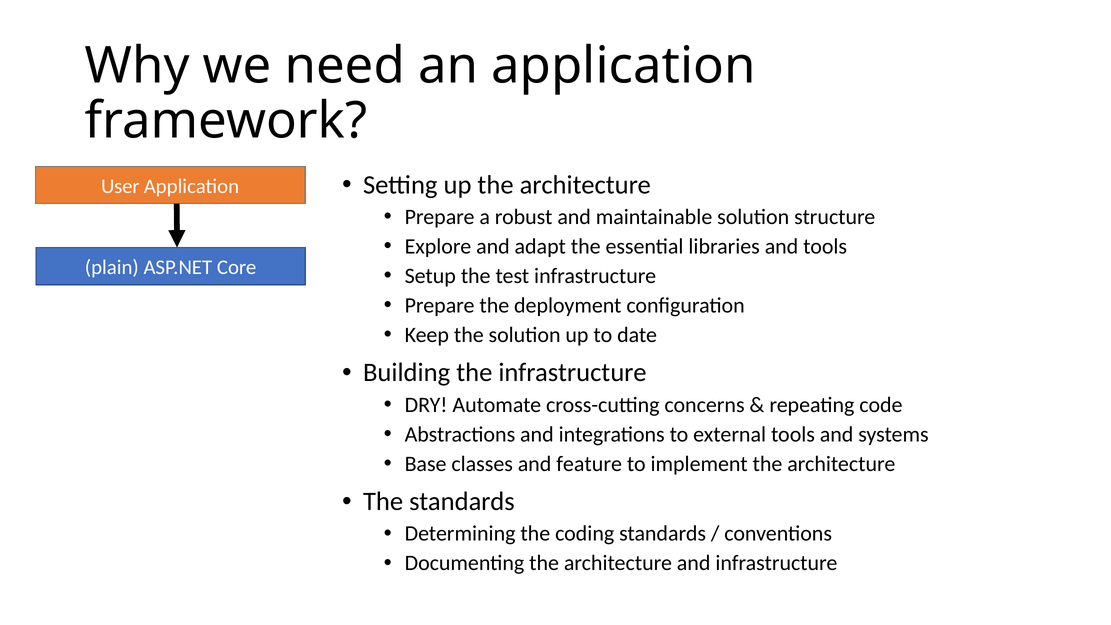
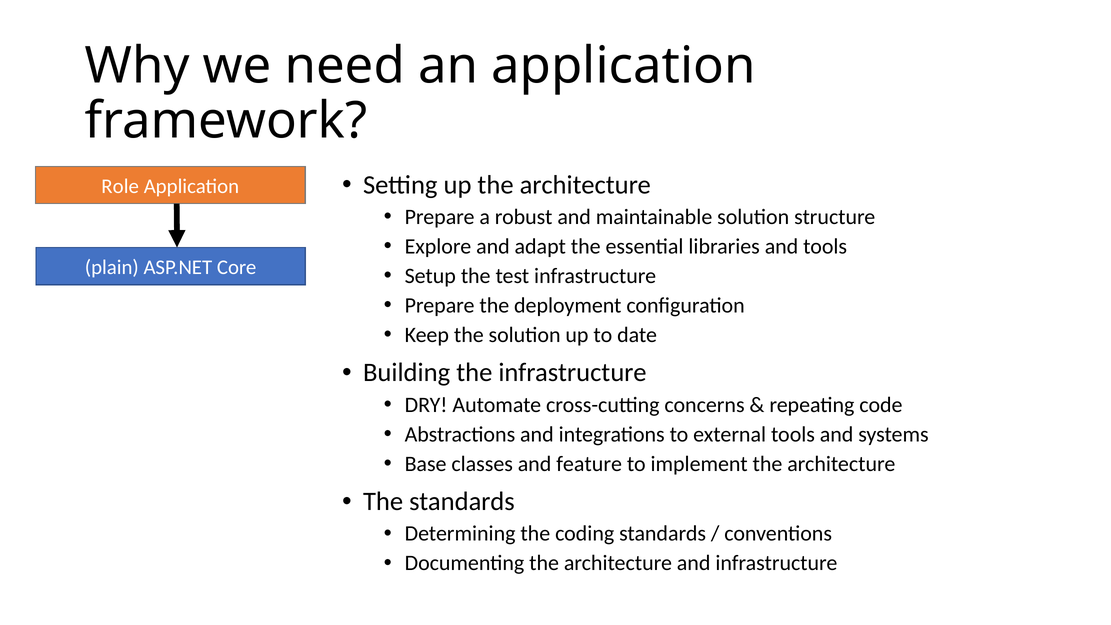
User: User -> Role (120, 186)
